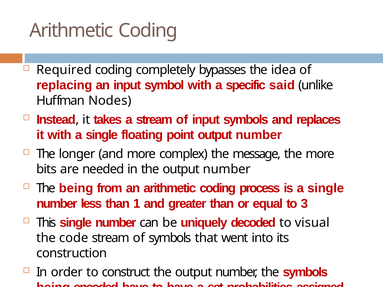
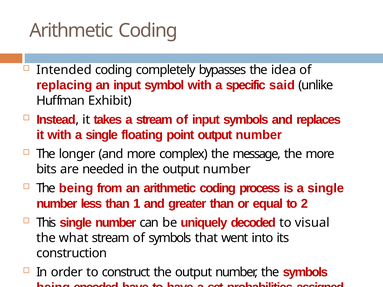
Required: Required -> Intended (64, 70)
Nodes: Nodes -> Exhibit (110, 101)
3: 3 -> 2 (304, 204)
code: code -> what (74, 238)
